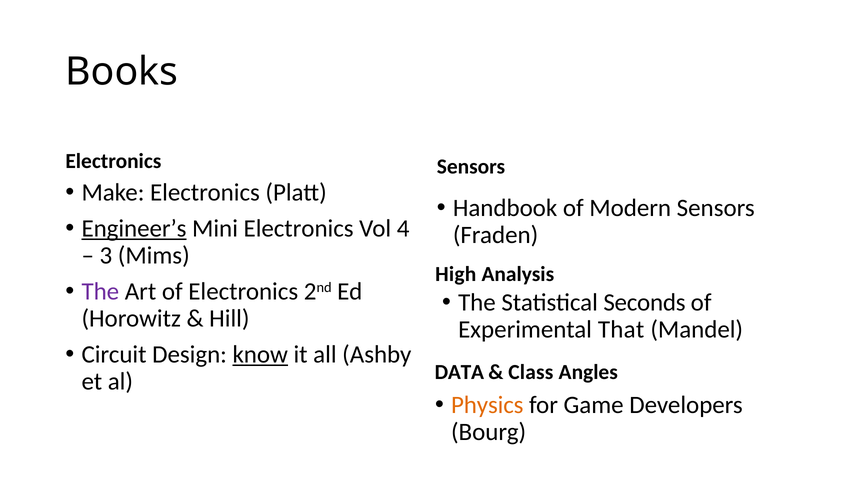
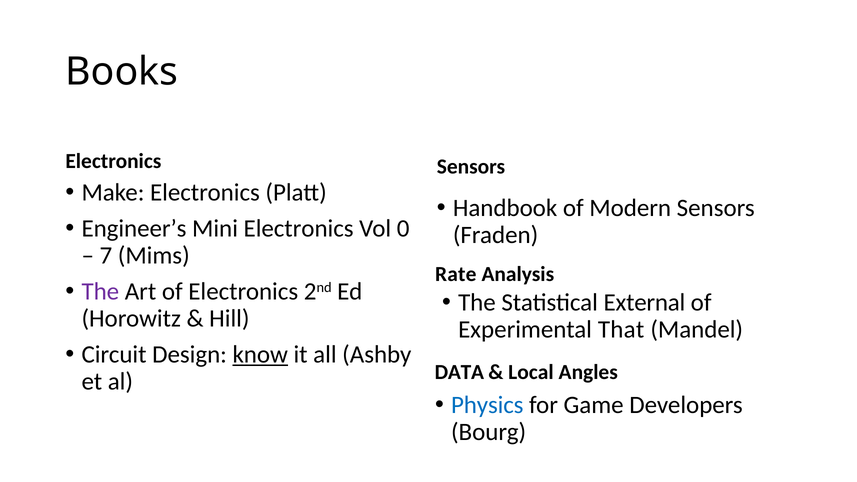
Engineer’s underline: present -> none (134, 229)
4: 4 -> 0 (403, 229)
3: 3 -> 7 (106, 256)
High: High -> Rate (456, 274)
Seconds: Seconds -> External (644, 302)
Class: Class -> Local (531, 372)
Physics colour: orange -> blue (487, 405)
